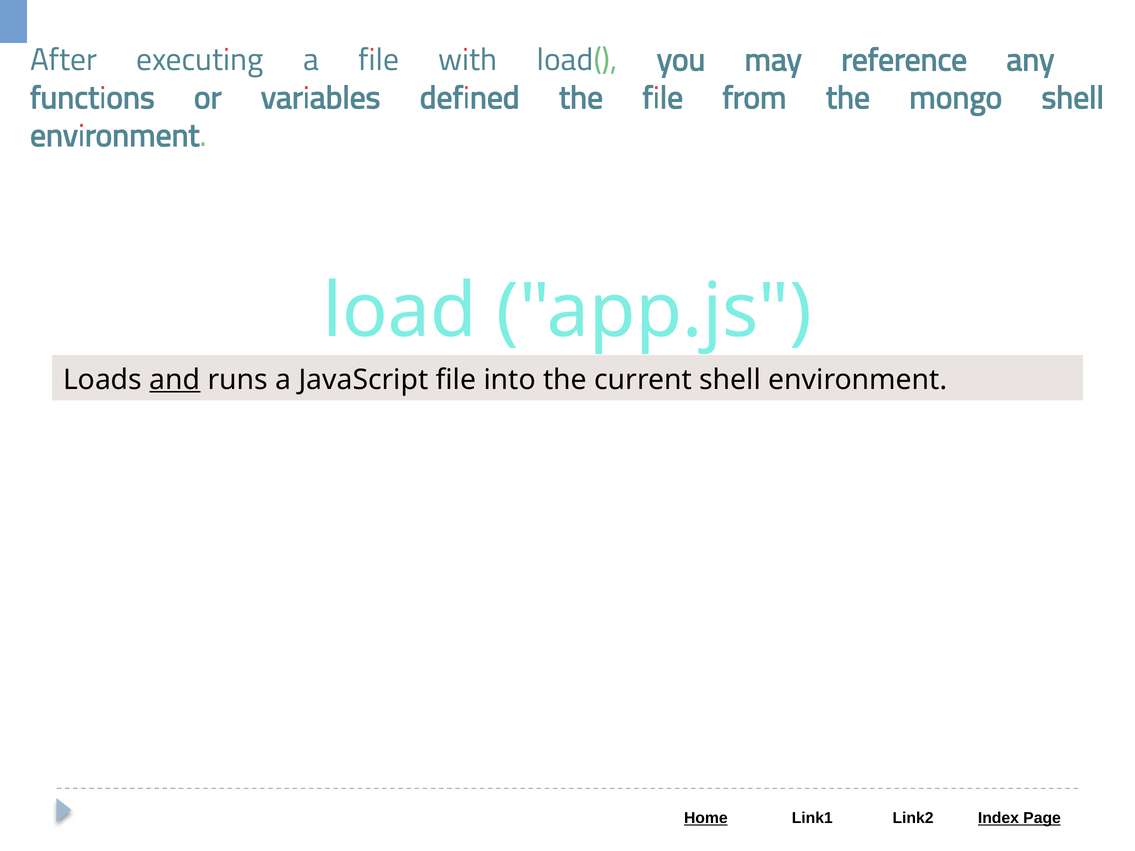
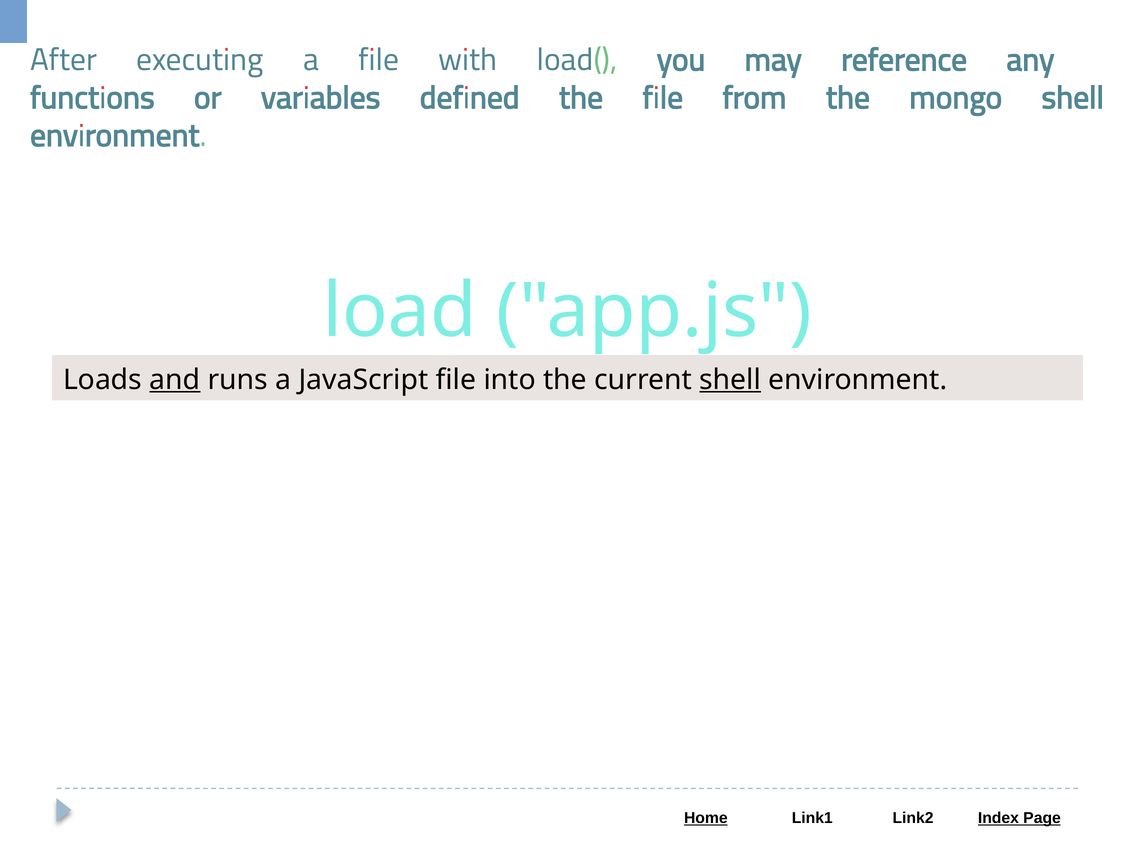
shell underline: none -> present (730, 380)
